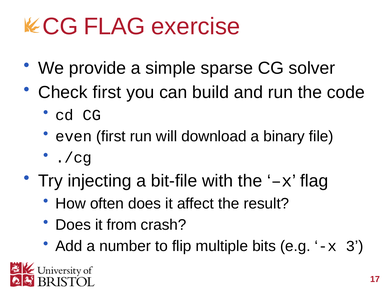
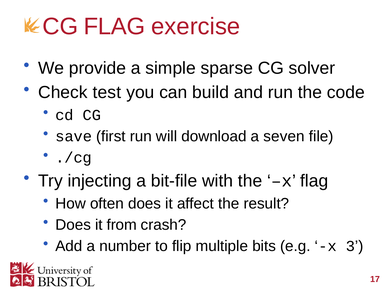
Check first: first -> test (107, 92)
even: even -> save (74, 136)
binary: binary -> seven (284, 136)
